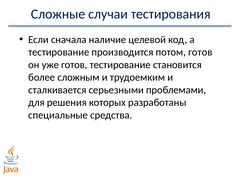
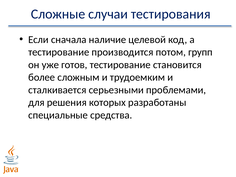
потом готов: готов -> групп (200, 52)
